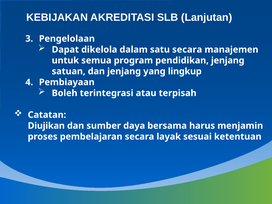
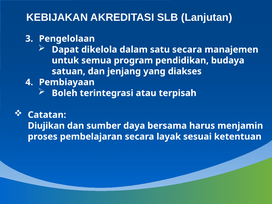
pendidikan jenjang: jenjang -> budaya (228, 60)
lingkup: lingkup -> diakses (185, 71)
